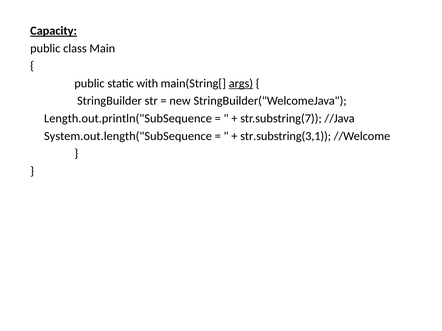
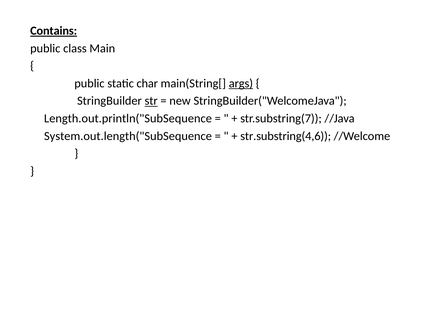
Capacity: Capacity -> Contains (54, 31)
with: with -> char (147, 84)
str underline: none -> present (151, 101)
str.substring(3,1: str.substring(3,1 -> str.substring(4,6 (286, 136)
